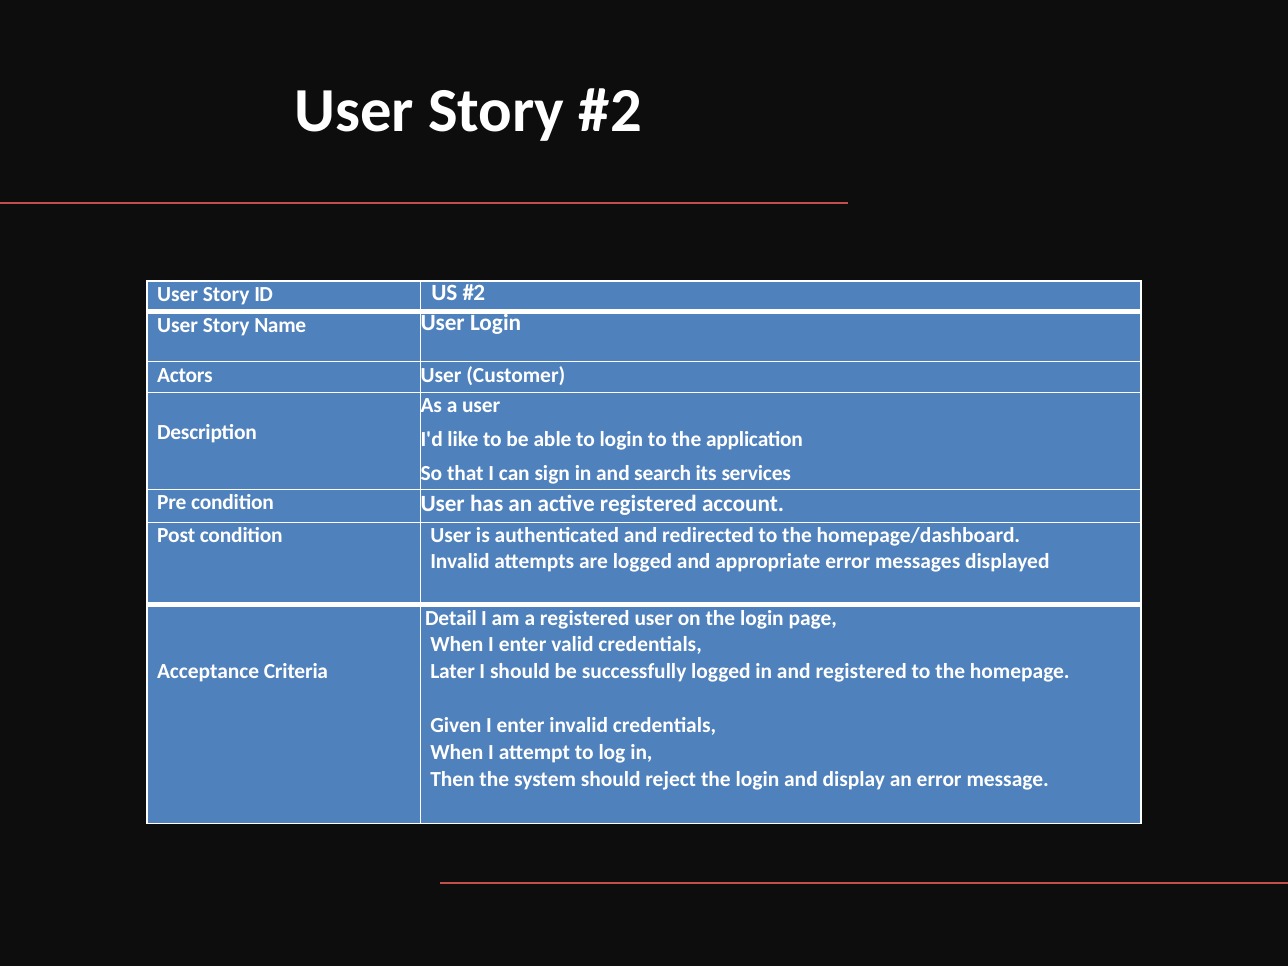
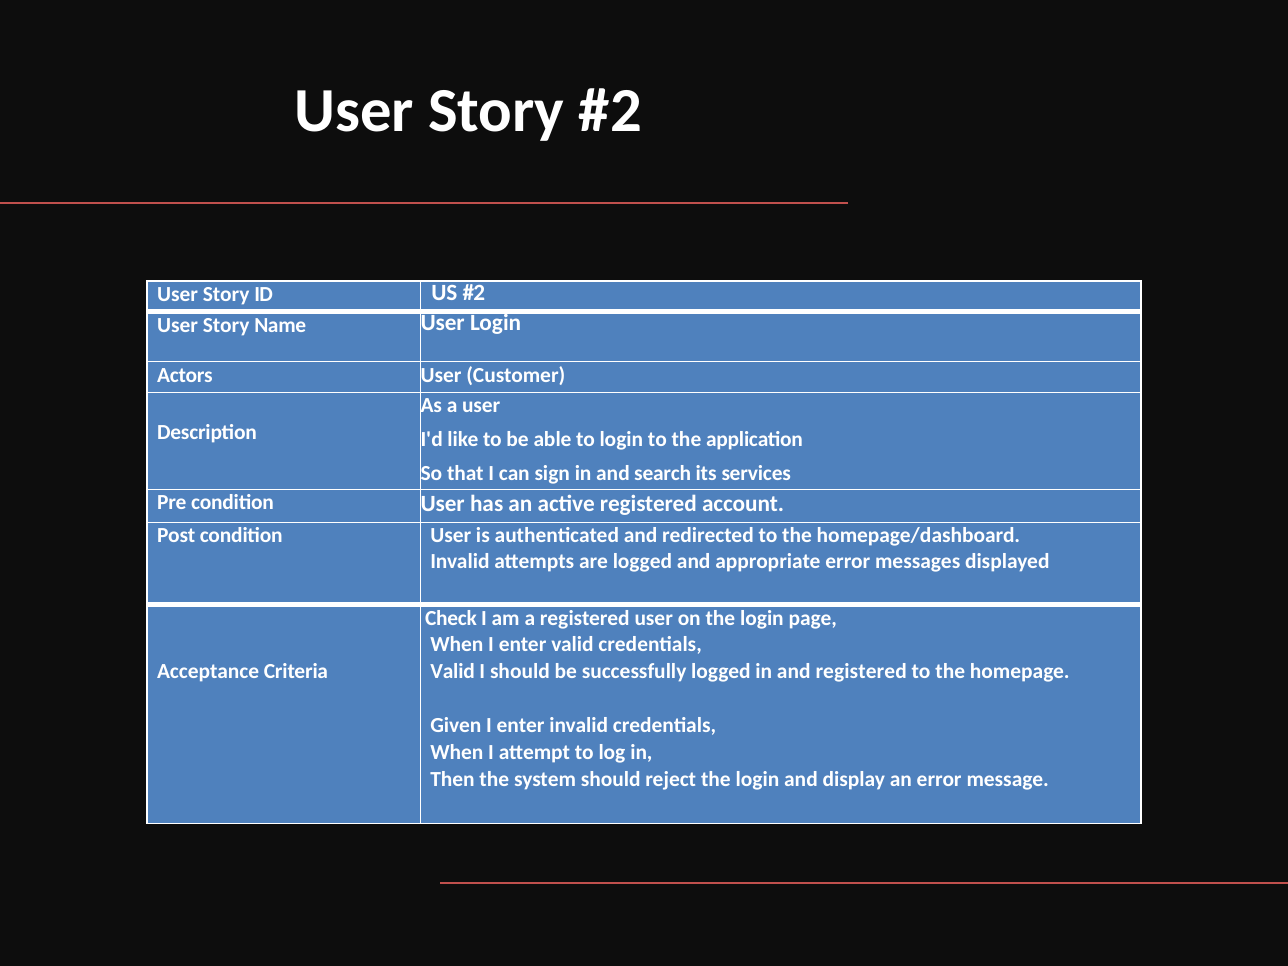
Detail: Detail -> Check (451, 618)
Later: Later -> Valid (453, 672)
